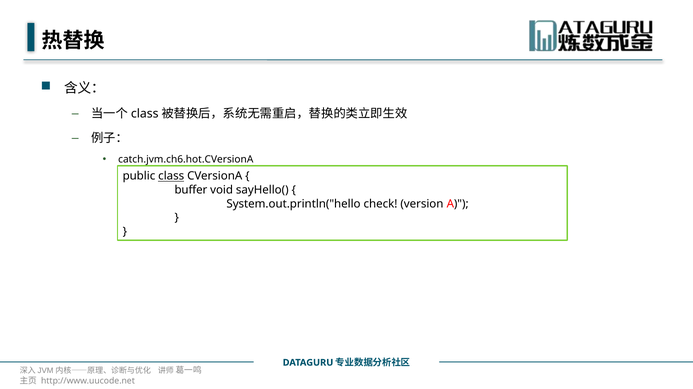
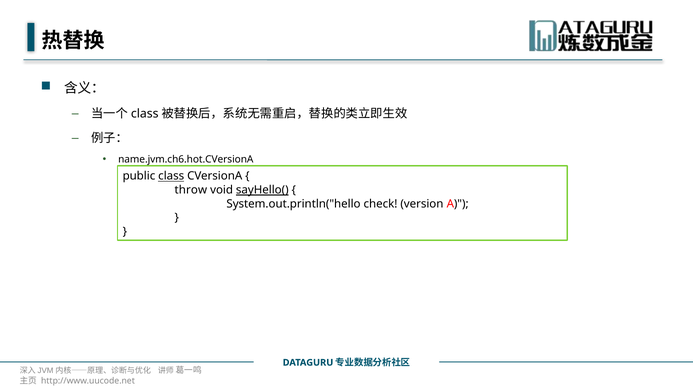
catch.jvm.ch6.hot.CVersionA: catch.jvm.ch6.hot.CVersionA -> name.jvm.ch6.hot.CVersionA (186, 160)
buffer: buffer -> throw (191, 190)
sayHello( underline: none -> present (262, 190)
